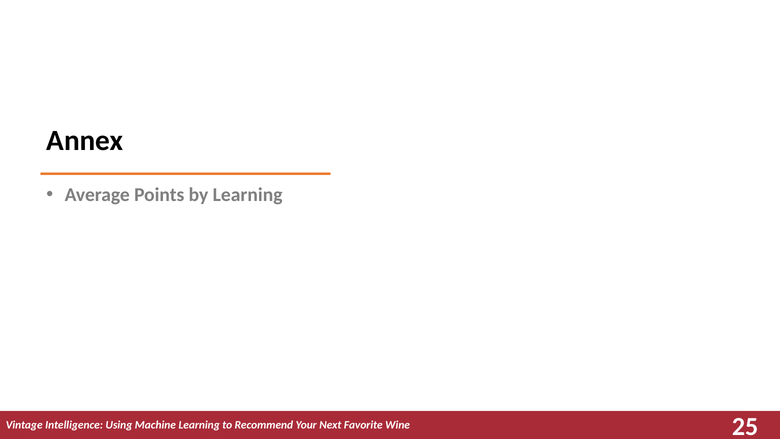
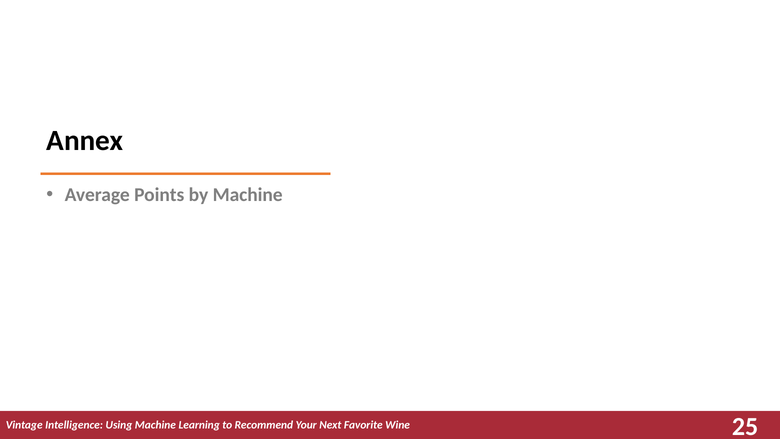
by Learning: Learning -> Machine (248, 195)
